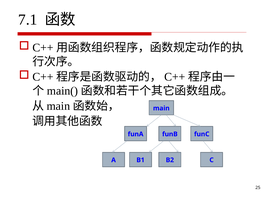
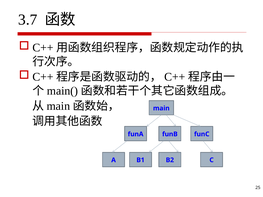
7.1: 7.1 -> 3.7 (28, 20)
